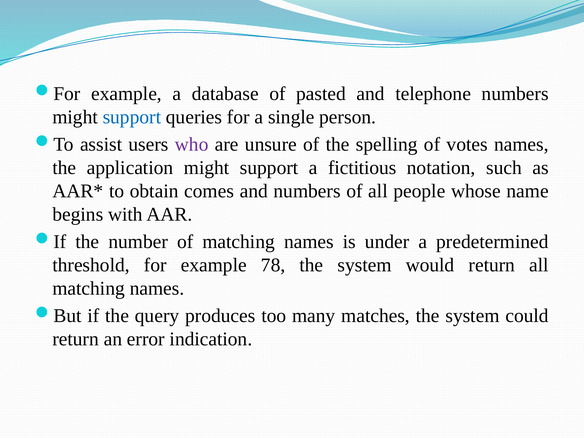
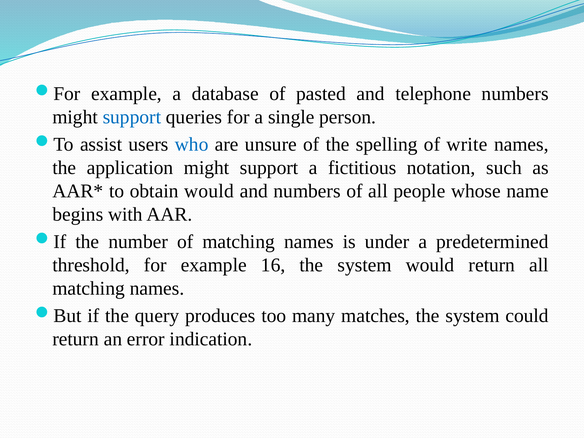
who colour: purple -> blue (192, 144)
votes: votes -> write (467, 144)
obtain comes: comes -> would (209, 191)
78: 78 -> 16 (273, 265)
